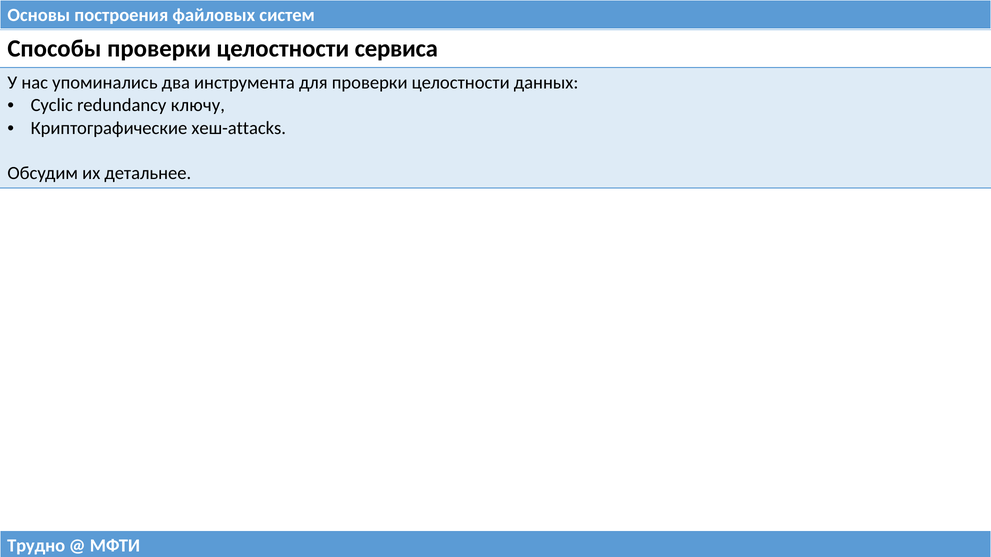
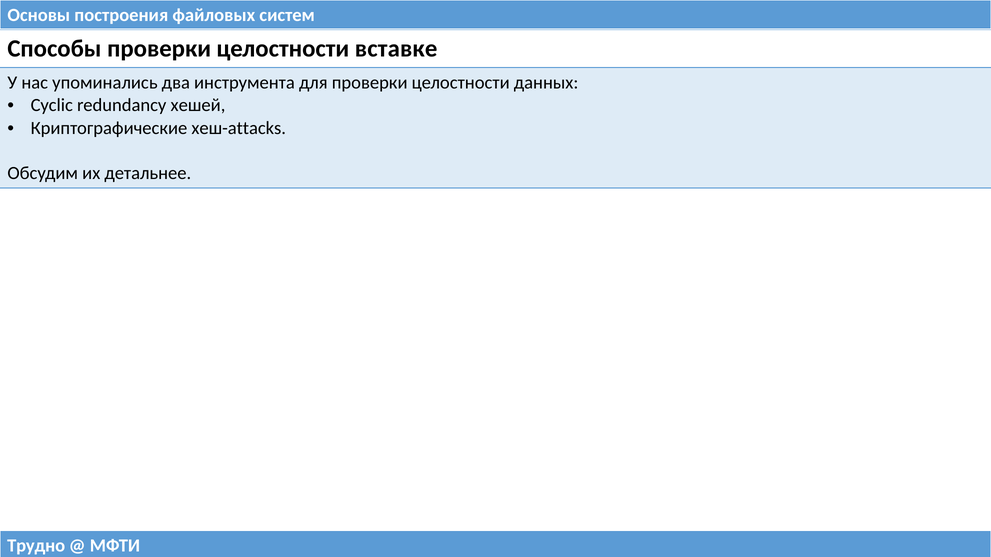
сервиса: сервиса -> вставке (396, 49)
ключу: ключу -> хешей (198, 105)
